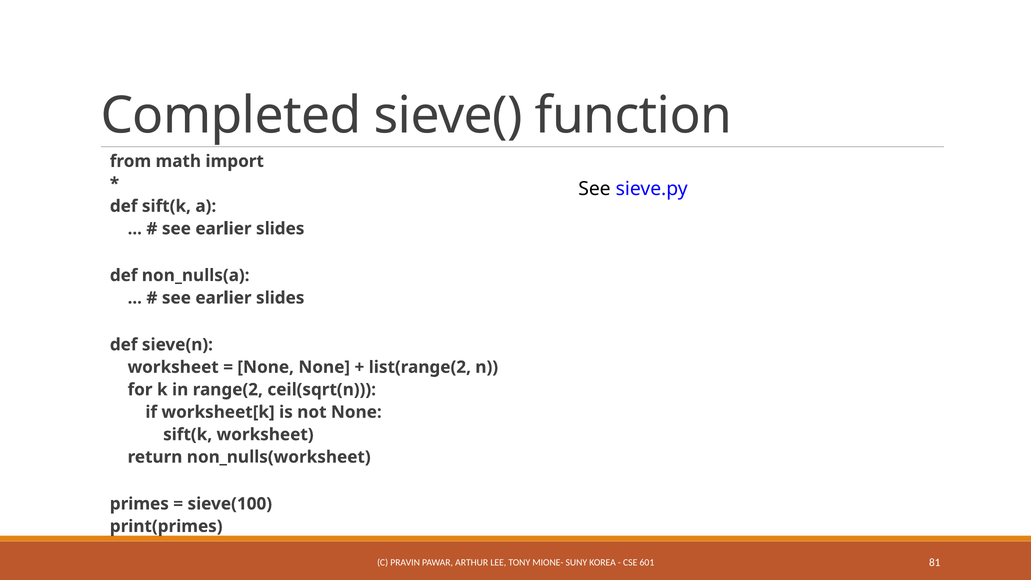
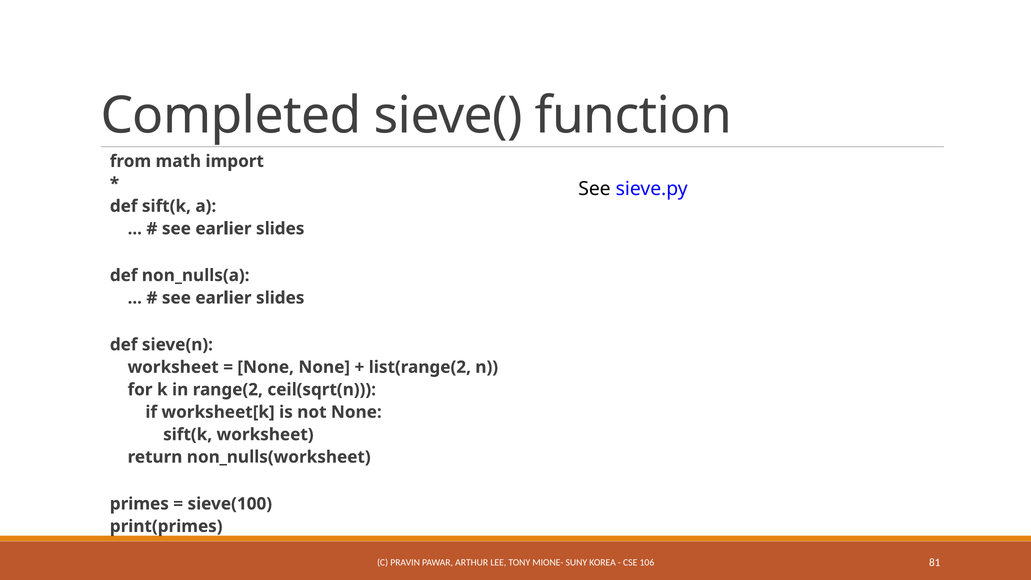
601: 601 -> 106 (647, 562)
